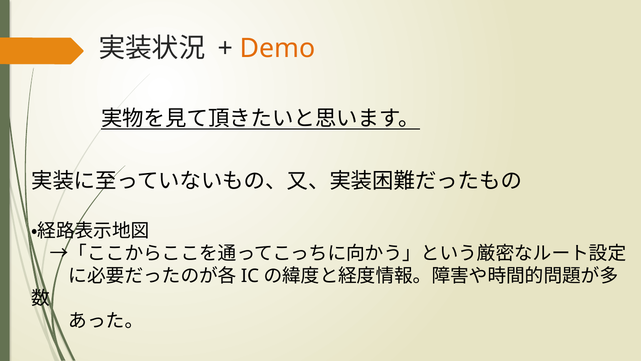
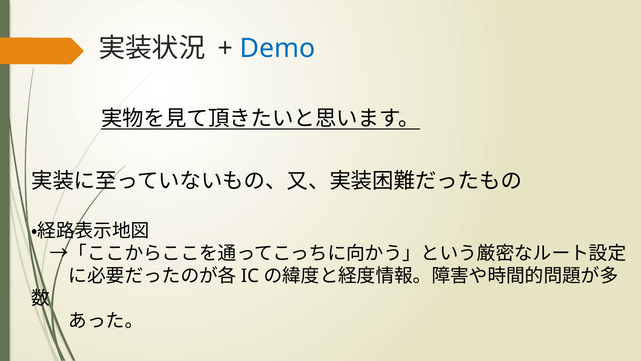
Demo colour: orange -> blue (278, 48)
